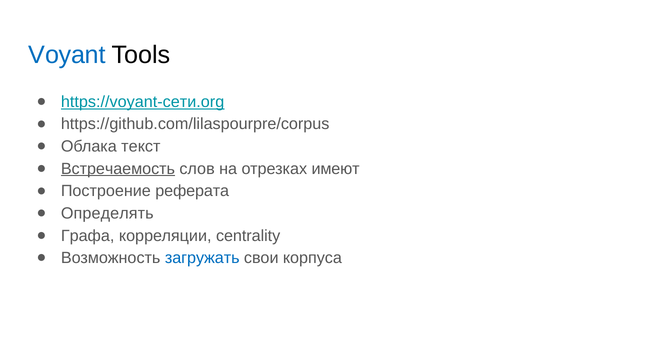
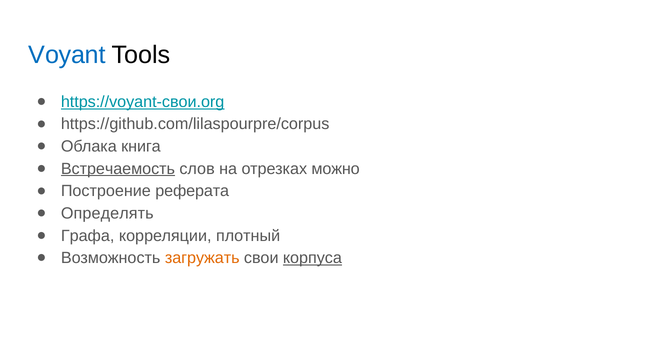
https://voyant-сети.org: https://voyant-сети.org -> https://voyant-свои.org (143, 102)
текст: текст -> книга (141, 146)
имеют: имеют -> можно (336, 169)
centrality: centrality -> плотный (248, 236)
загружать colour: blue -> orange (202, 258)
корпуса underline: none -> present (312, 258)
